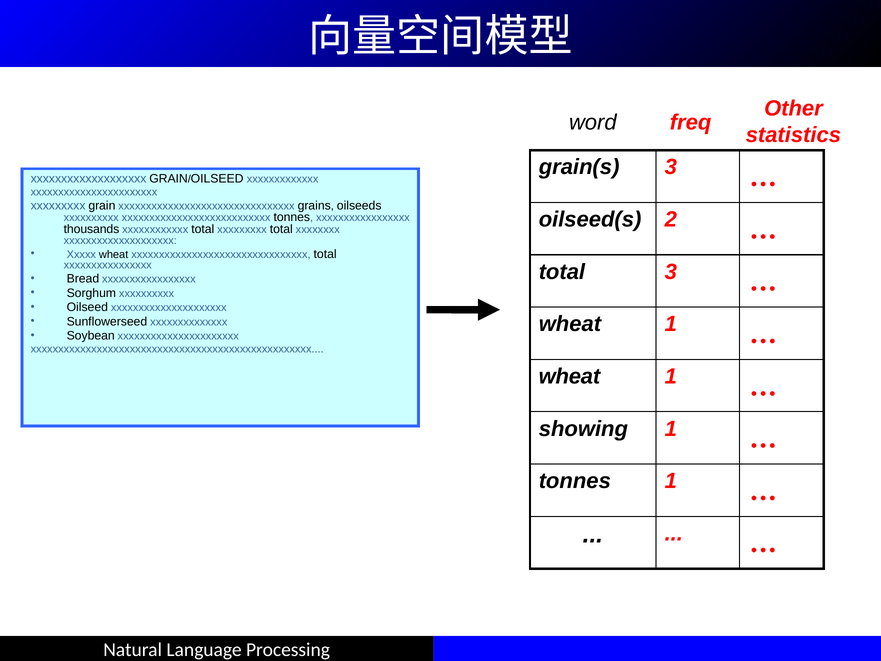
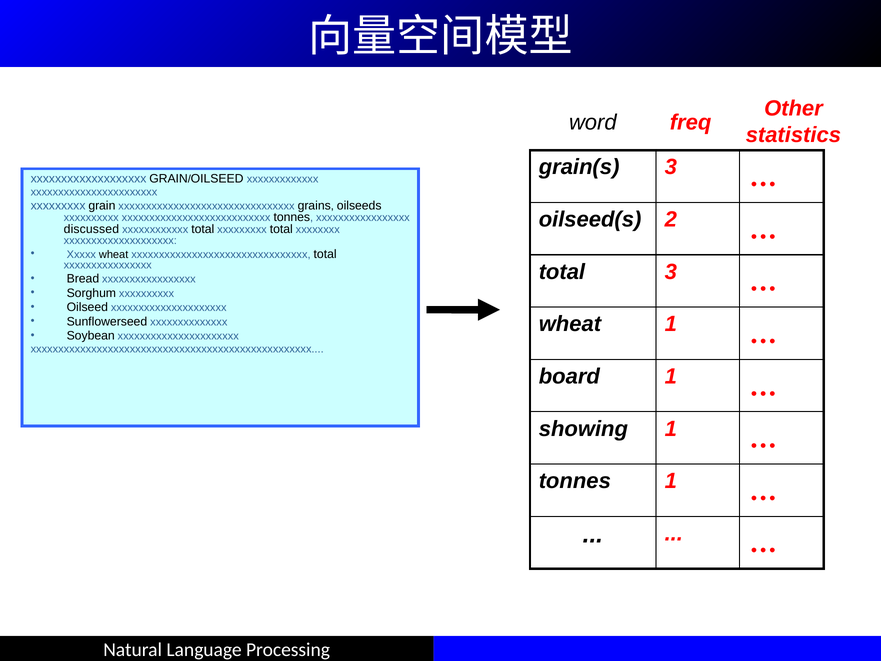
thousands: thousands -> discussed (91, 229)
wheat: wheat -> board (569, 376)
